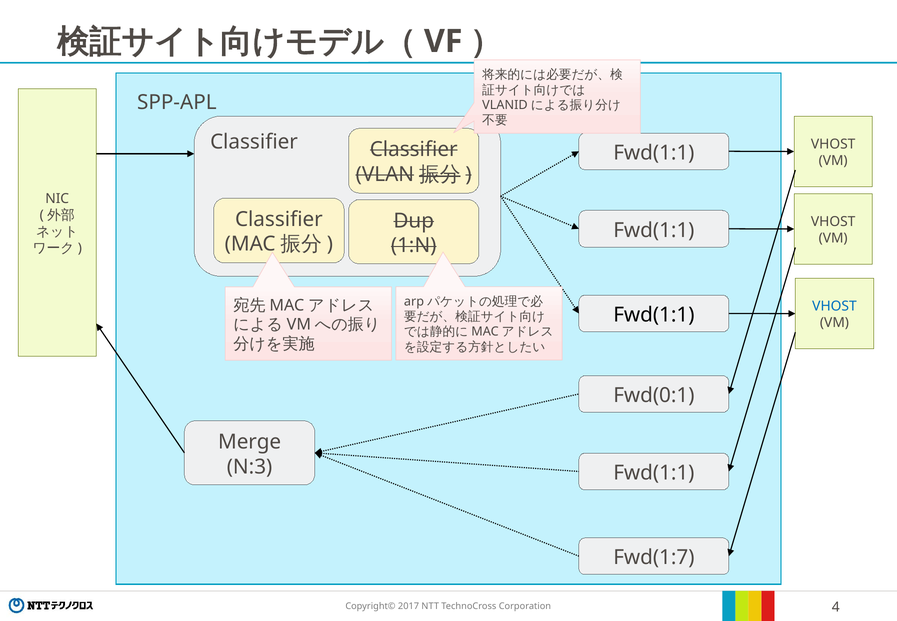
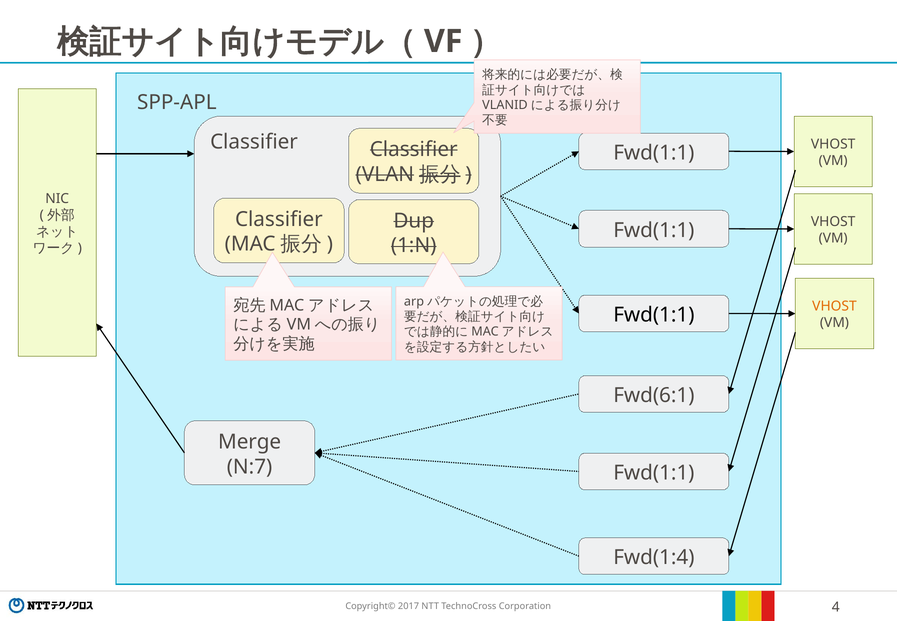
VHOST colour: blue -> orange (834, 306)
Fwd(0:1: Fwd(0:1 -> Fwd(6:1 (654, 395)
N:3: N:3 -> N:7 (250, 467)
Fwd(1:7: Fwd(1:7 -> Fwd(1:4 (654, 558)
